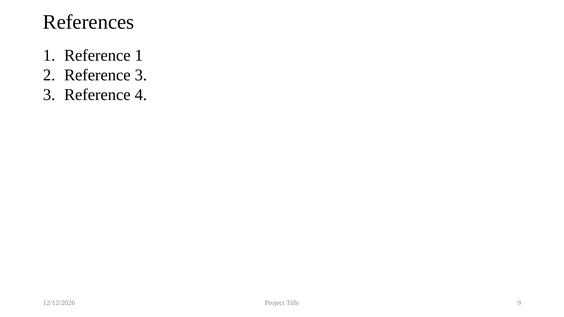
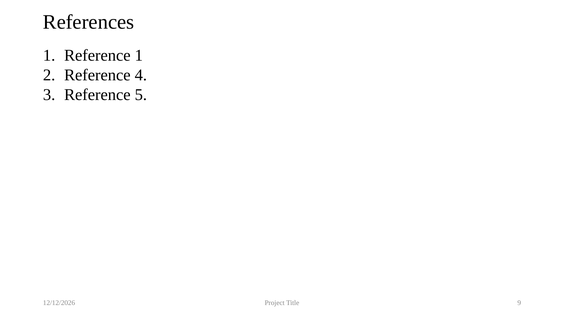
Reference 3: 3 -> 4 (141, 75)
4: 4 -> 5 (141, 95)
